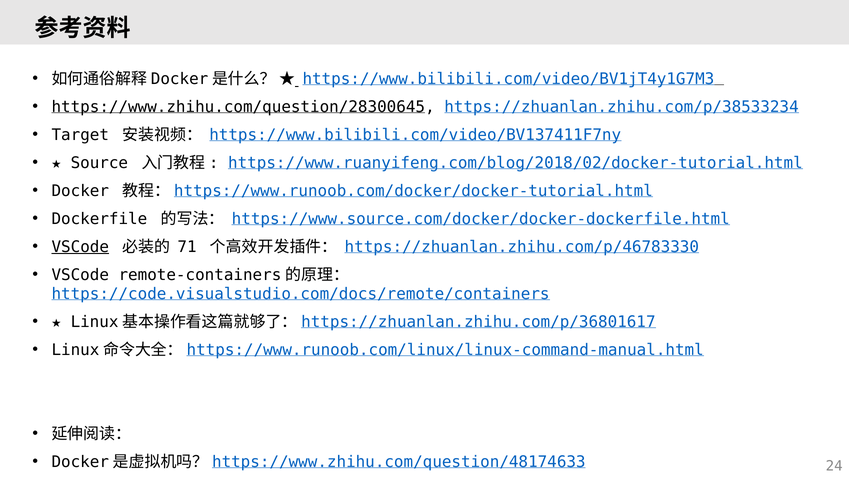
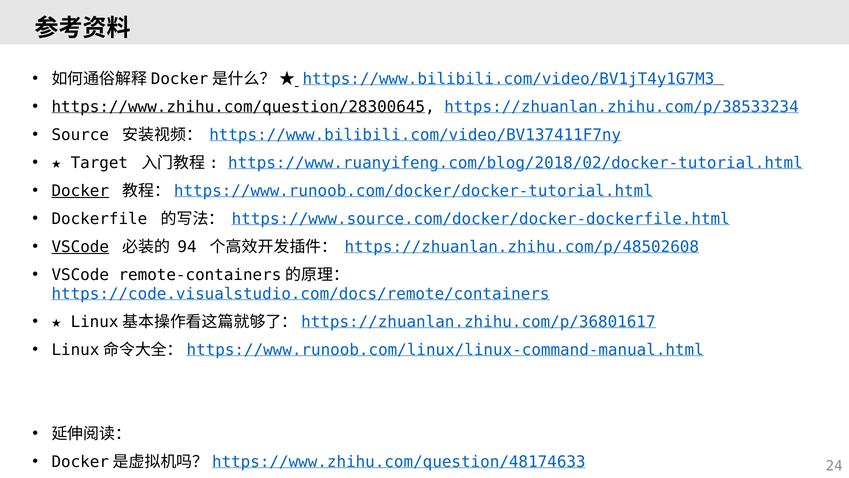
Target: Target -> Source (80, 135)
Source: Source -> Target (99, 163)
Docker underline: none -> present (80, 191)
71: 71 -> 94 (187, 247)
https://zhuanlan.zhihu.com/p/46783330: https://zhuanlan.zhihu.com/p/46783330 -> https://zhuanlan.zhihu.com/p/48502608 (522, 247)
